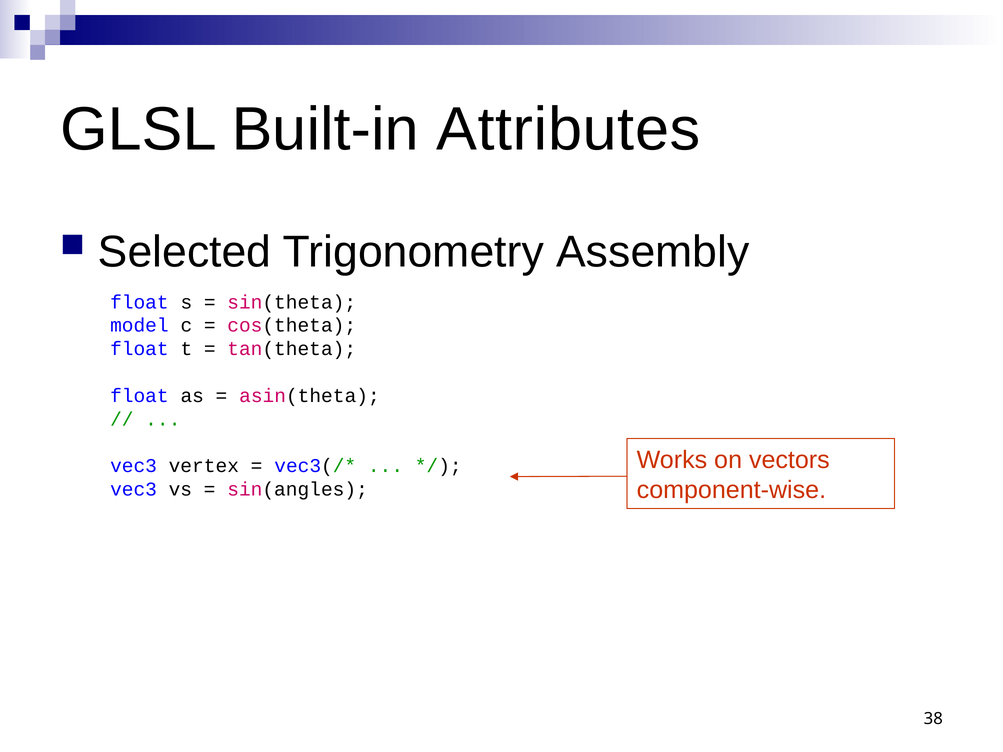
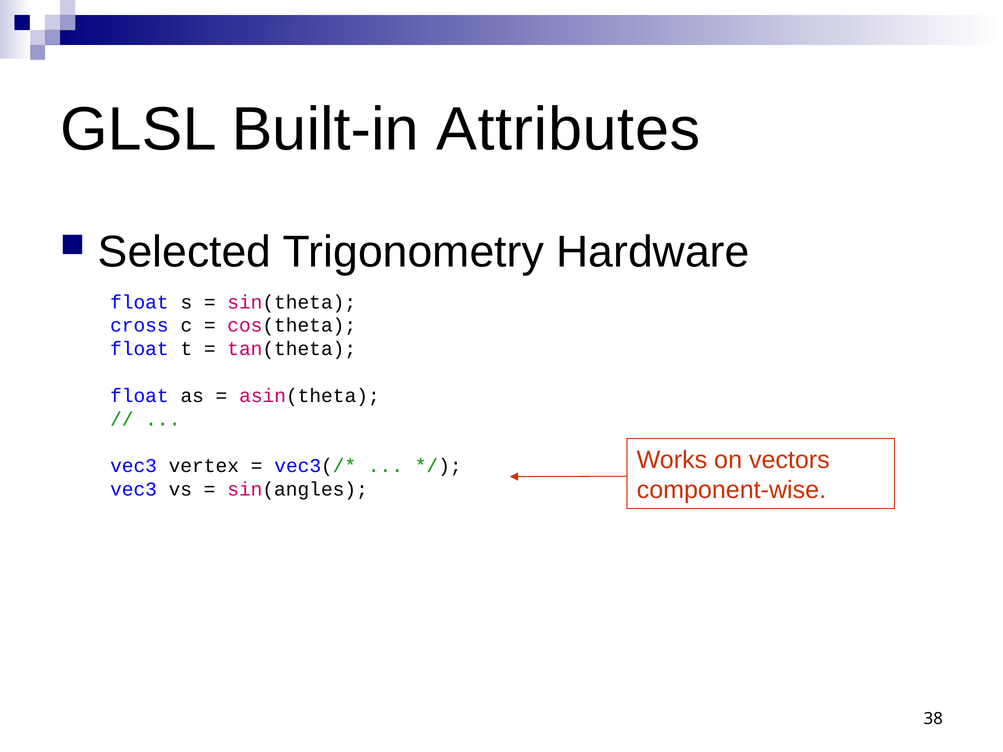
Assembly: Assembly -> Hardware (653, 252)
model: model -> cross (139, 326)
